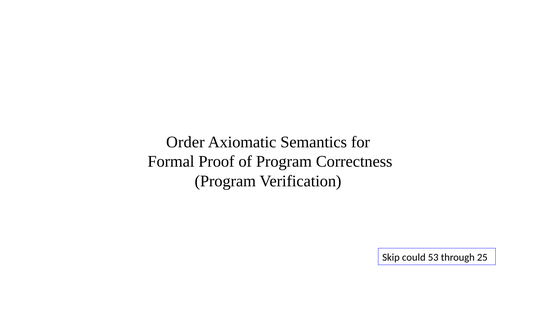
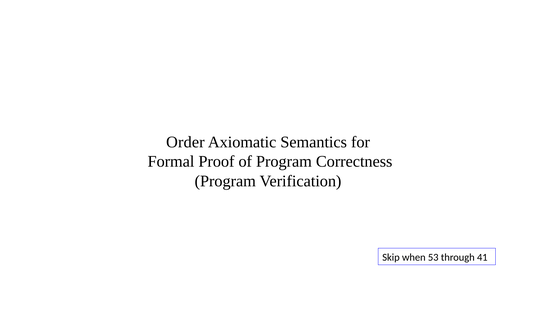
could: could -> when (414, 257)
25: 25 -> 41 (482, 257)
